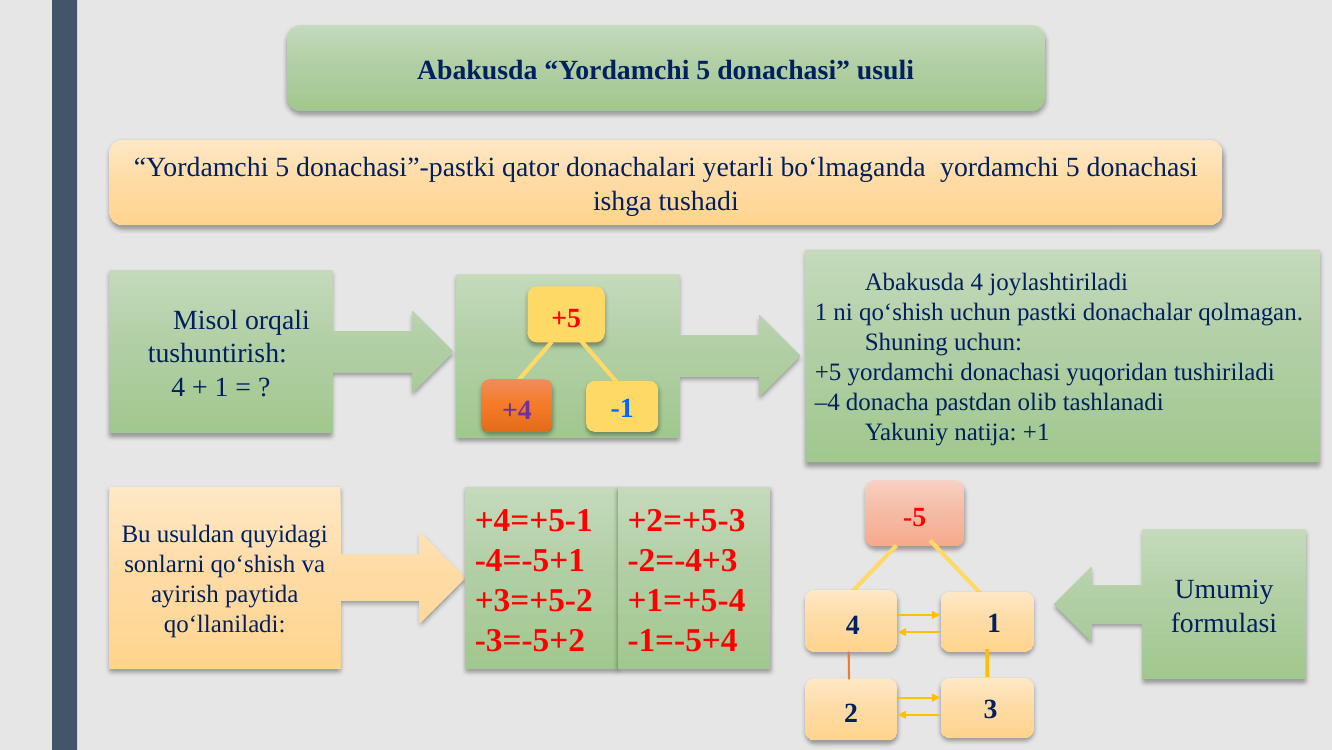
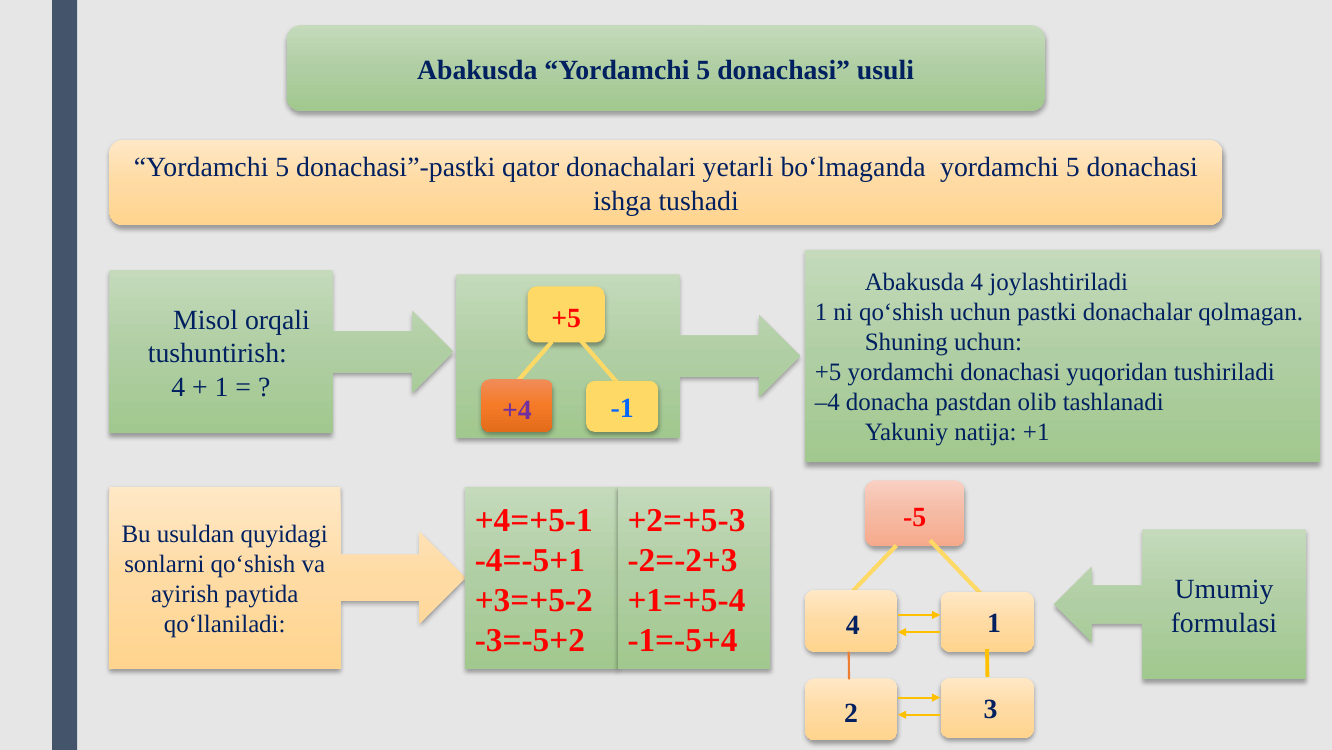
-2=-4+3: -2=-4+3 -> -2=-2+3 (683, 559)
